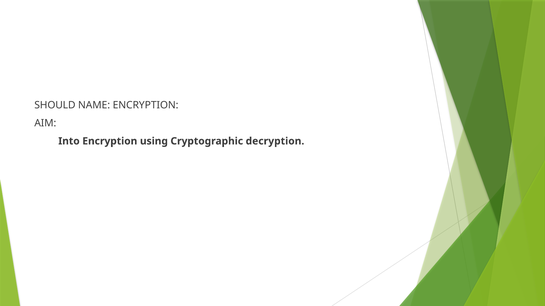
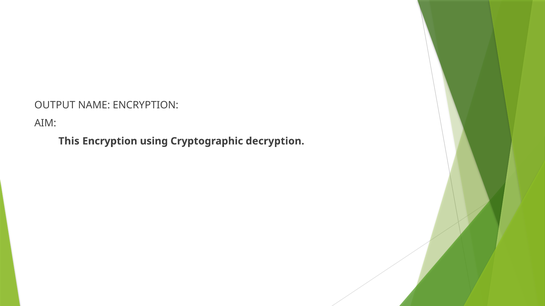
SHOULD: SHOULD -> OUTPUT (55, 105)
Into: Into -> This (69, 141)
